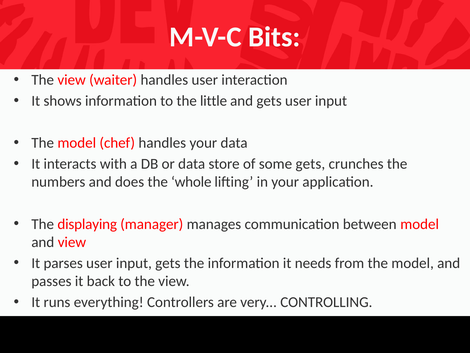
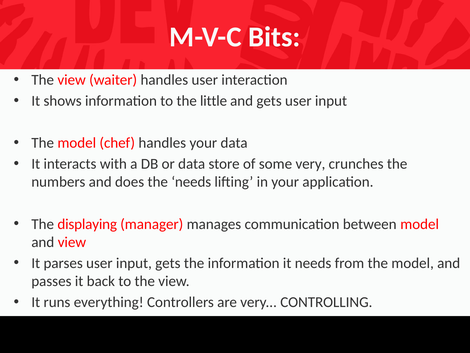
some gets: gets -> very (310, 164)
the whole: whole -> needs (191, 182)
